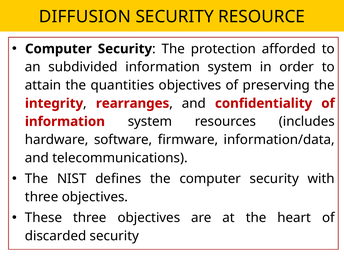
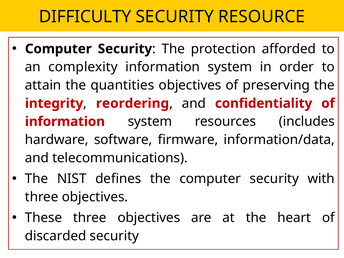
DIFFUSION: DIFFUSION -> DIFFICULTY (85, 17)
subdivided: subdivided -> complexity (83, 67)
rearranges: rearranges -> reordering (132, 103)
